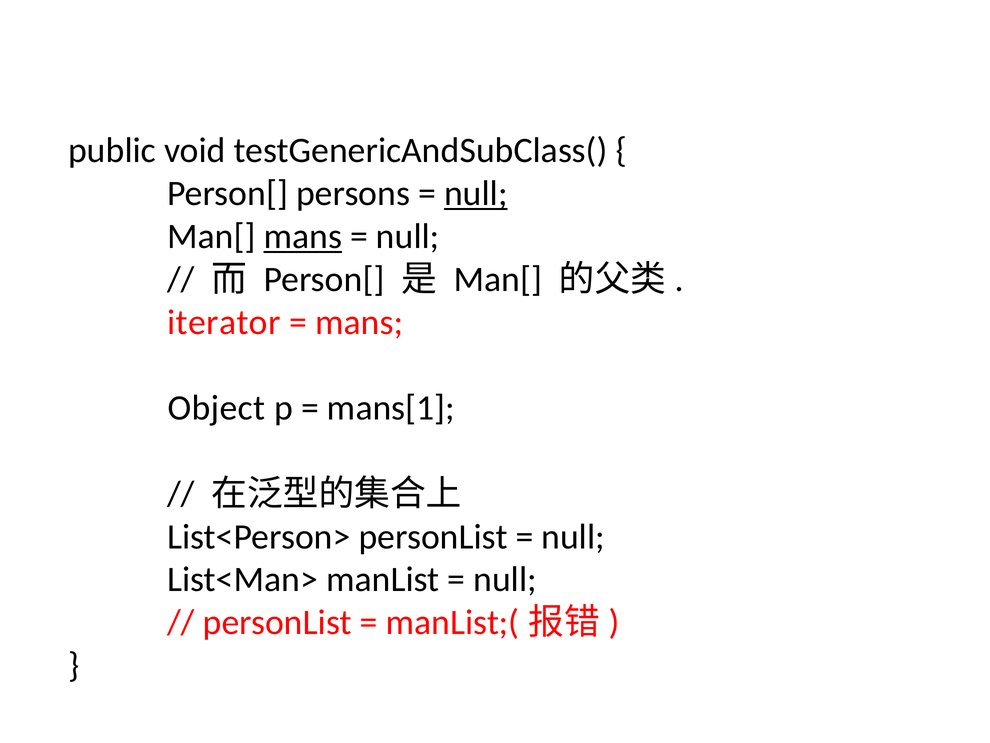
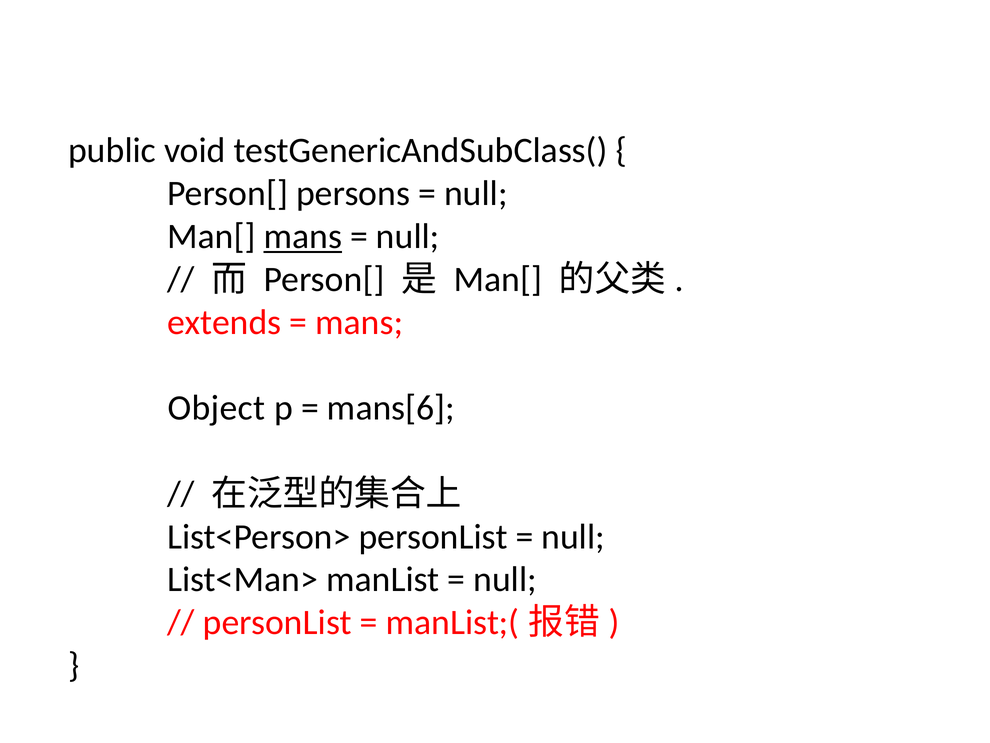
null underline: present -> none (476, 193)
iterator: iterator -> extends (224, 322)
mans[1: mans[1 -> mans[6 (391, 408)
